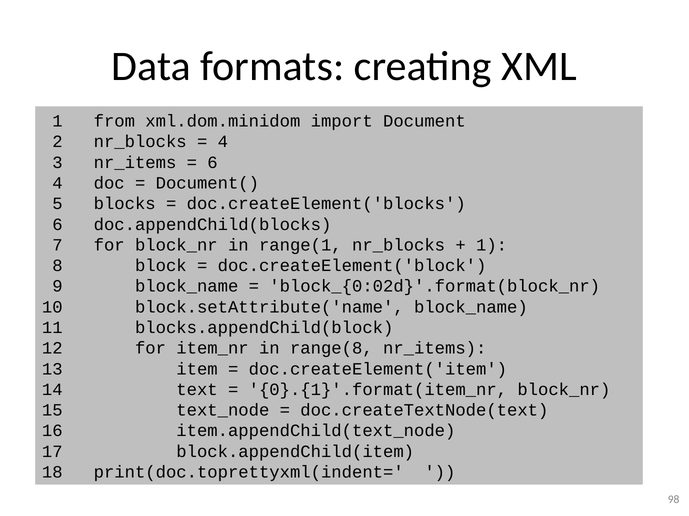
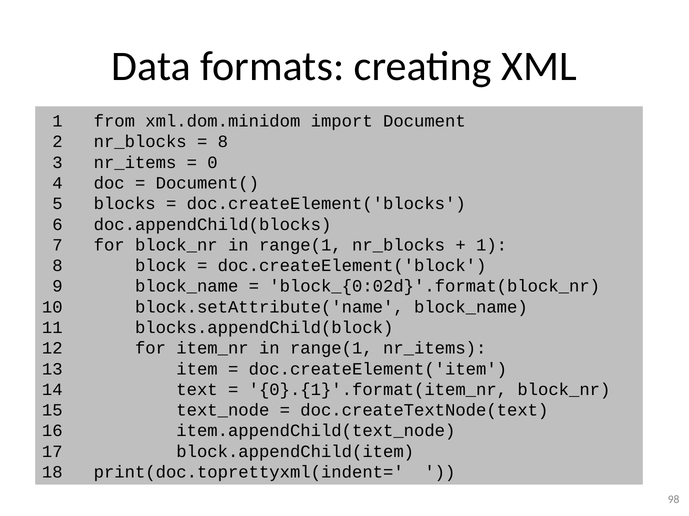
4: 4 -> 8 (223, 142)
6: 6 -> 0 (213, 163)
item_nr in range(8: range(8 -> range(1 (331, 349)
